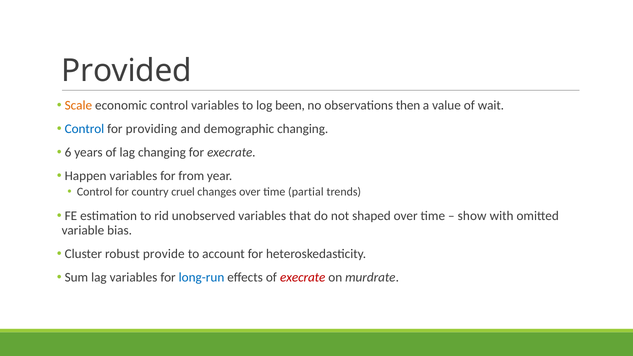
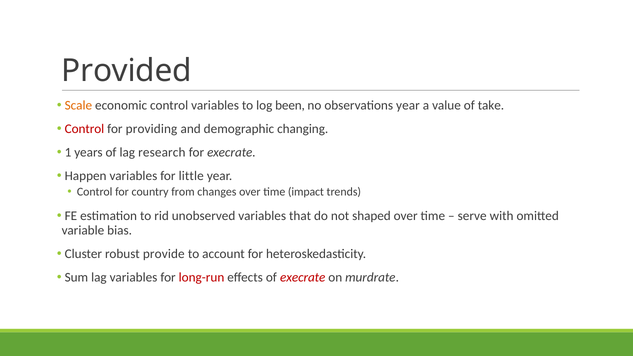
observations then: then -> year (408, 105)
wait: wait -> take (491, 105)
Control colour: blue -> red (84, 129)
6: 6 -> 1 (68, 152)
lag changing: changing -> research (162, 152)
from: from -> little (191, 176)
cruel: cruel -> from (183, 192)
partial: partial -> impact (306, 192)
show: show -> serve (472, 216)
long-run colour: blue -> red (202, 277)
